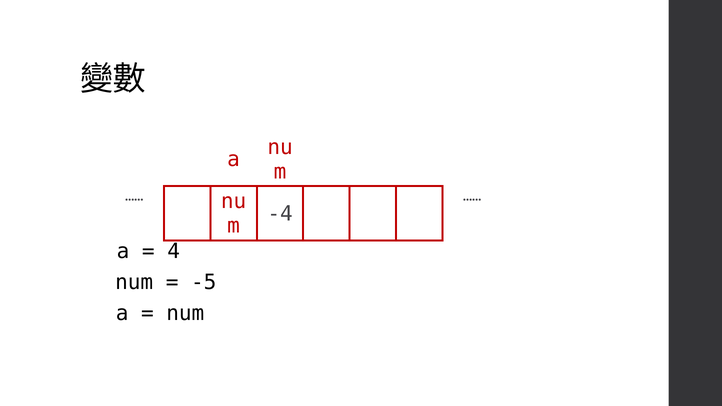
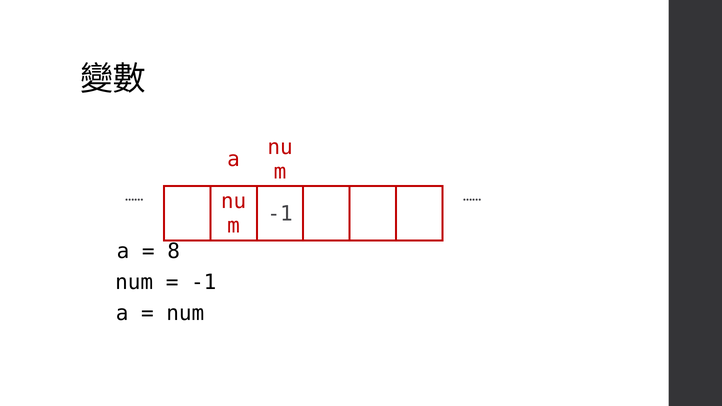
-4: -4 -> -1 (280, 214)
4: 4 -> 8 (174, 252)
-5: -5 -> -1 (204, 283)
